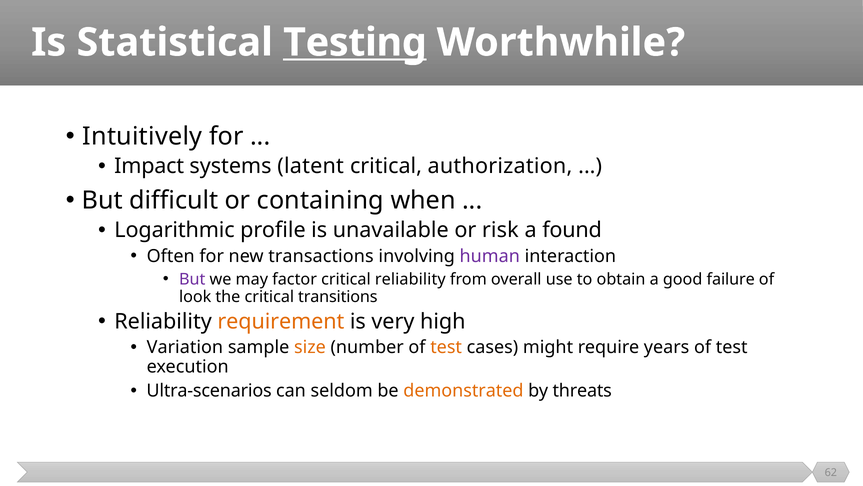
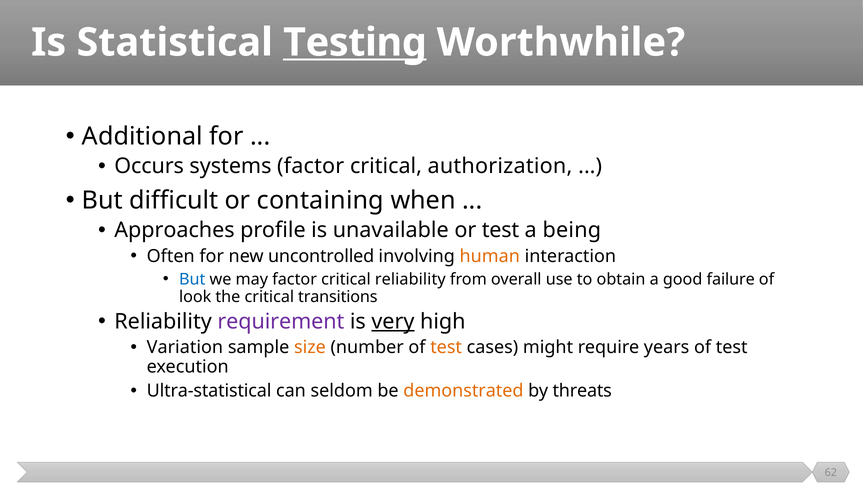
Intuitively: Intuitively -> Additional (142, 136)
Impact: Impact -> Occurs (149, 166)
systems latent: latent -> factor (311, 166)
Logarithmic: Logarithmic -> Approaches (174, 230)
or risk: risk -> test (500, 230)
found: found -> being (572, 230)
transactions: transactions -> uncontrolled (321, 256)
human colour: purple -> orange (490, 256)
But colour: purple -> blue (192, 279)
requirement colour: orange -> purple (281, 321)
very underline: none -> present (393, 321)
Ultra-scenarios: Ultra-scenarios -> Ultra-statistical (209, 390)
